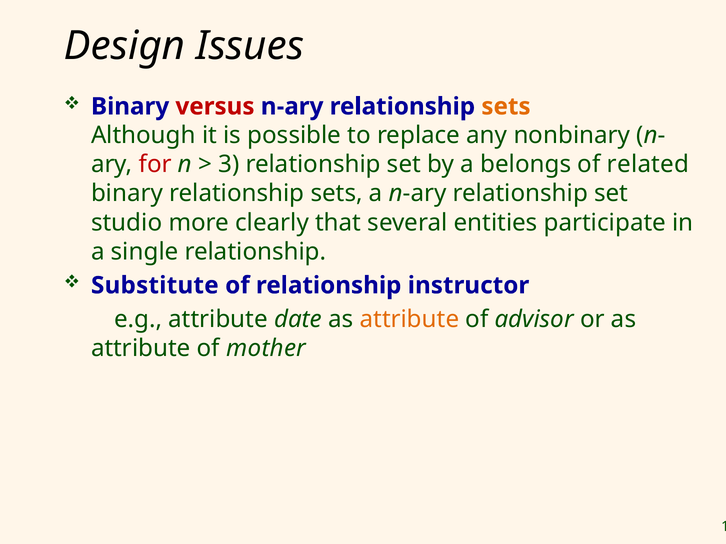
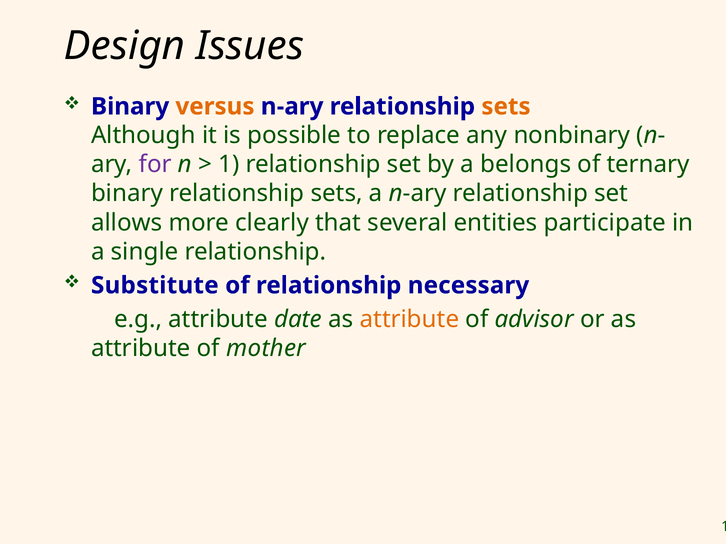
versus colour: red -> orange (215, 107)
for colour: red -> purple (155, 165)
3: 3 -> 1 (229, 165)
related: related -> ternary (648, 165)
studio: studio -> allows (127, 223)
instructor: instructor -> necessary (468, 286)
